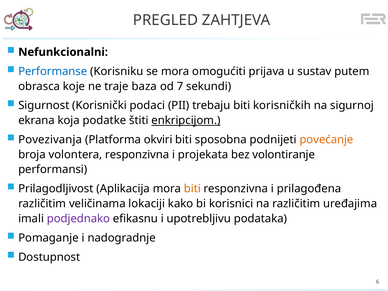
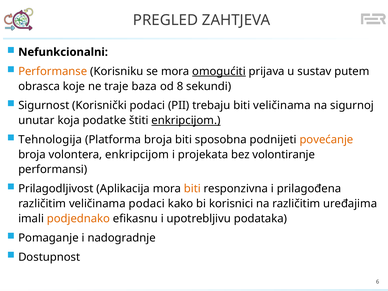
Performanse colour: blue -> orange (53, 71)
omogućiti underline: none -> present (219, 71)
7: 7 -> 8 (180, 86)
biti korisničkih: korisničkih -> veličinama (282, 106)
ekrana: ekrana -> unutar (36, 120)
Povezivanja: Povezivanja -> Tehnologija (50, 140)
Platforma okviri: okviri -> broja (158, 140)
volontera responzivna: responzivna -> enkripcijom (137, 155)
veličinama lokaciji: lokaciji -> podaci (147, 204)
podjednako colour: purple -> orange (78, 219)
